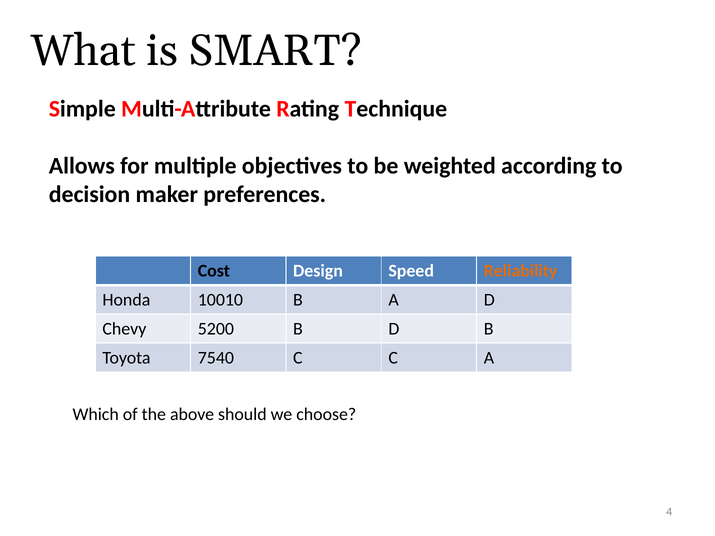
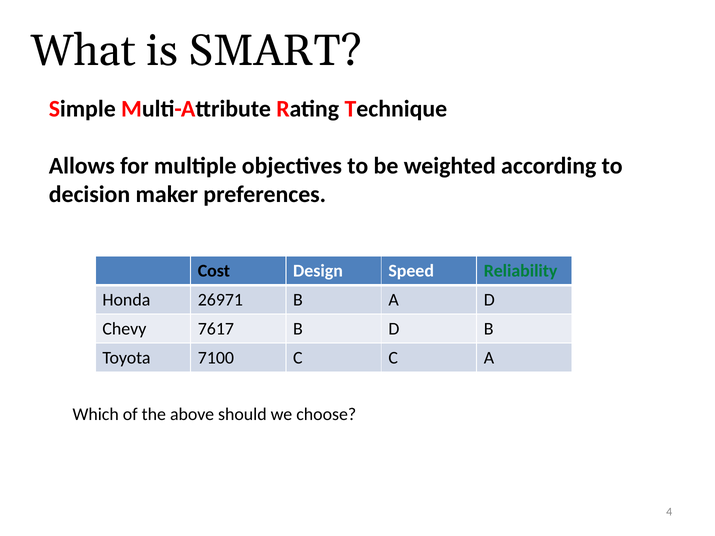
Reliability colour: orange -> green (521, 271)
10010: 10010 -> 26971 (220, 300)
5200: 5200 -> 7617 (216, 329)
7540: 7540 -> 7100 (216, 358)
